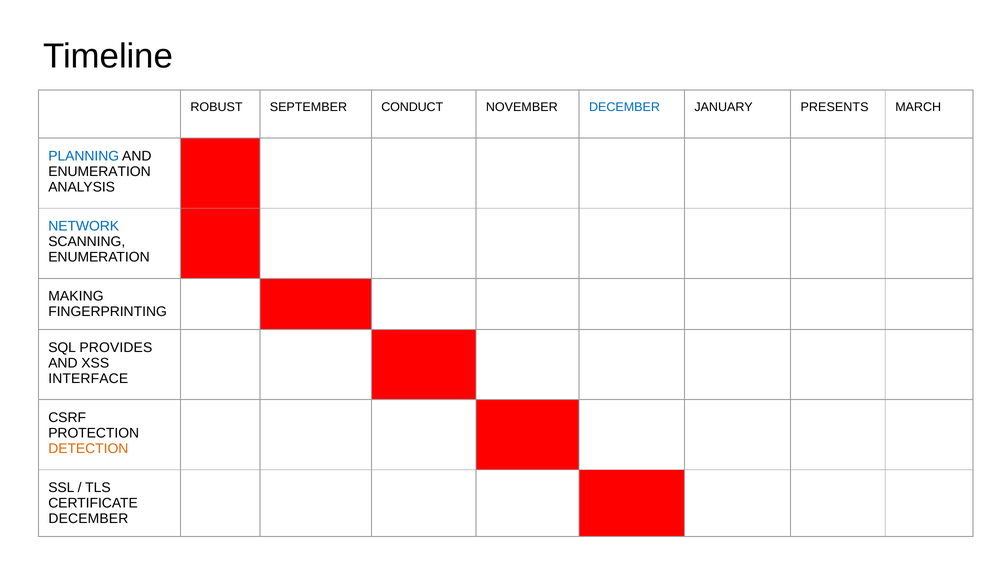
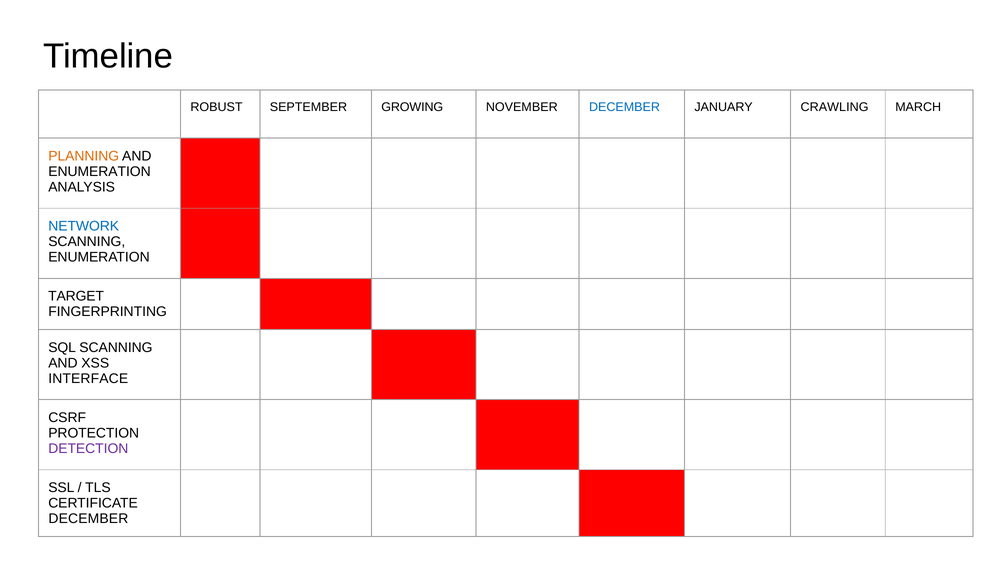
CONDUCT: CONDUCT -> GROWING (412, 107)
PRESENTS: PRESENTS -> CRAWLING (835, 107)
PLANNING colour: blue -> orange (84, 156)
MAKING: MAKING -> TARGET (76, 296)
SQL PROVIDES: PROVIDES -> SCANNING (116, 347)
DETECTION colour: orange -> purple (88, 448)
